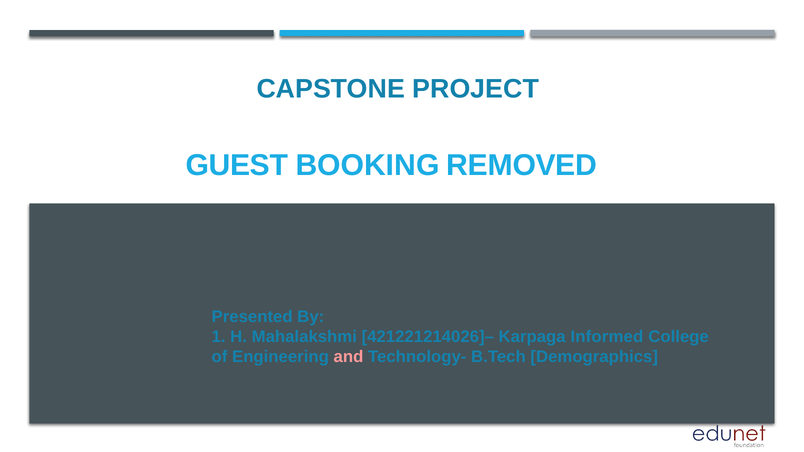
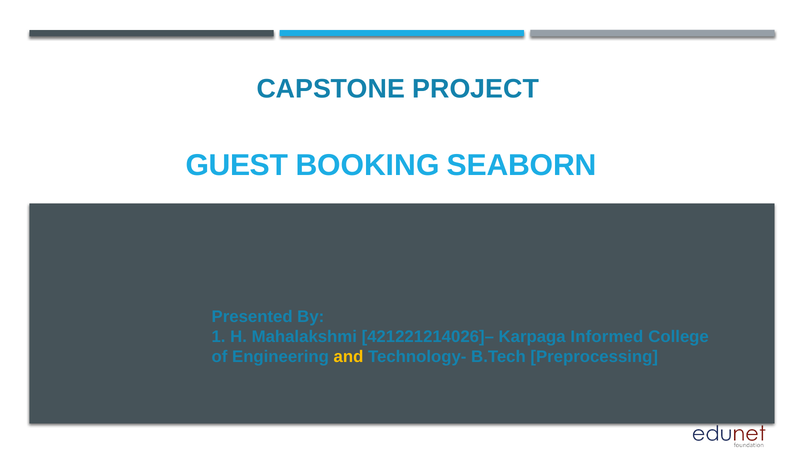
REMOVED: REMOVED -> SEABORN (522, 166)
and colour: pink -> yellow (348, 357)
Demographics: Demographics -> Preprocessing (594, 357)
